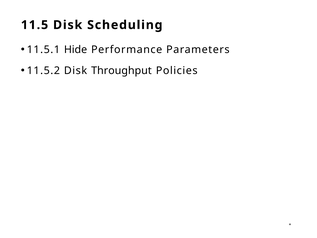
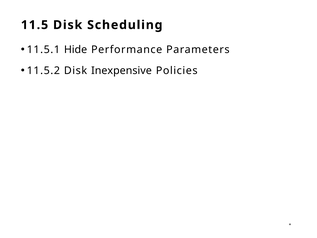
Throughput: Throughput -> Inexpensive (121, 71)
